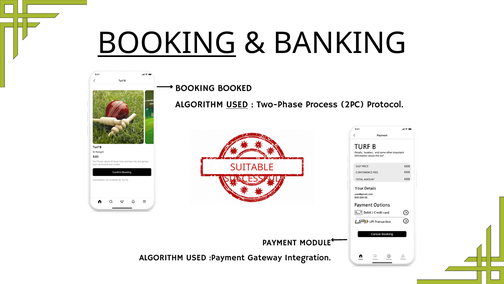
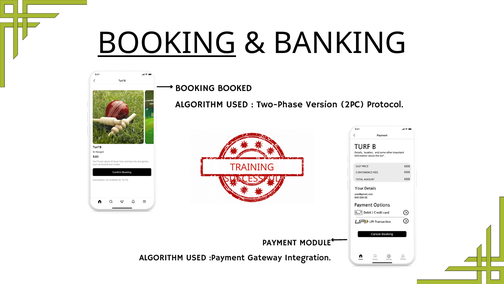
USED underline: present -> none (237, 104)
Process: Process -> Version (322, 104)
SUITABLE: SUITABLE -> TRAINING (252, 167)
